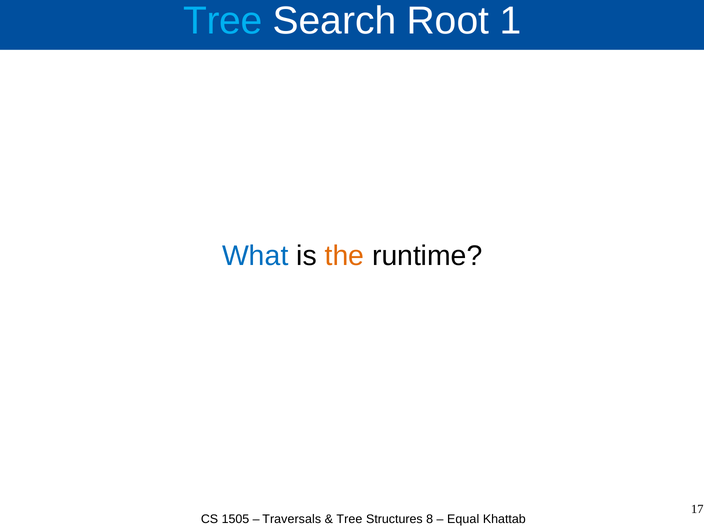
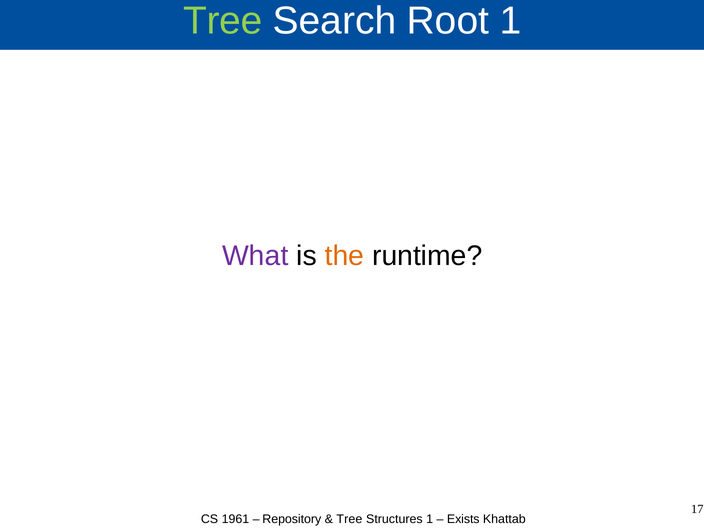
Tree colour: light blue -> light green (223, 21)
What colour: blue -> purple (255, 256)
1505: 1505 -> 1961 (235, 519)
Traversals: Traversals -> Repository (292, 519)
Structures 8: 8 -> 1 (430, 519)
Equal: Equal -> Exists (463, 519)
